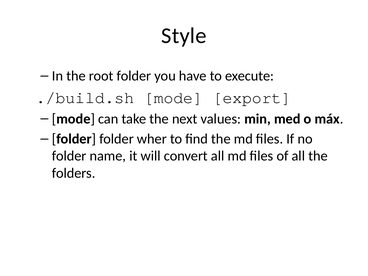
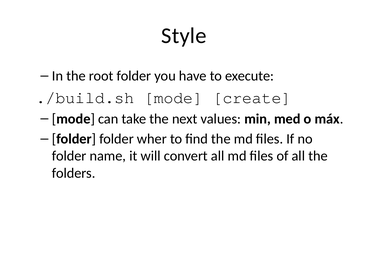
export: export -> create (252, 98)
